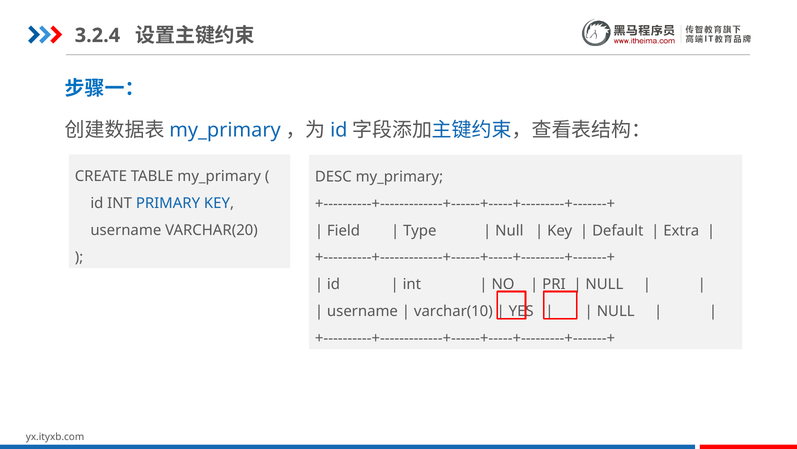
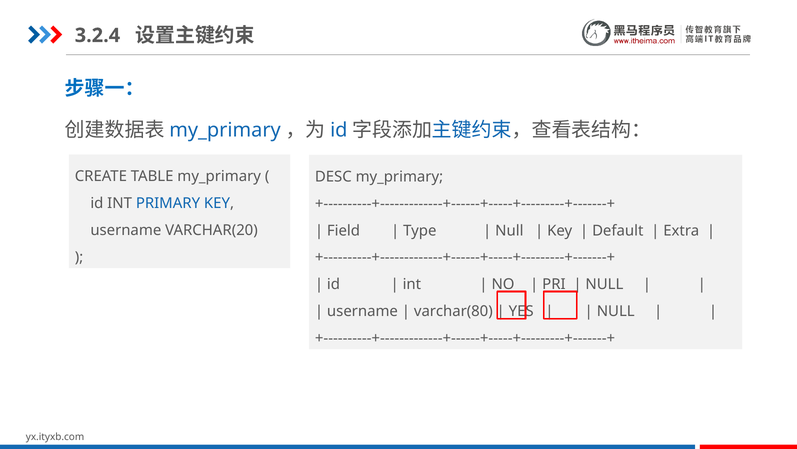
varchar(10: varchar(10 -> varchar(80 (453, 311)
